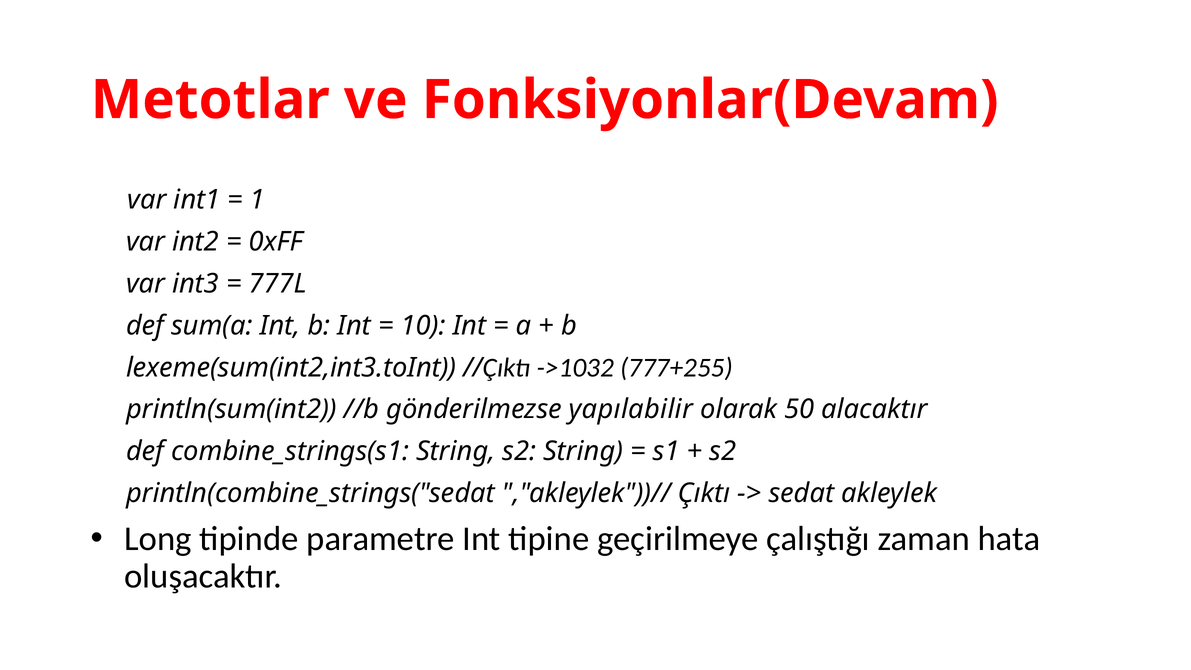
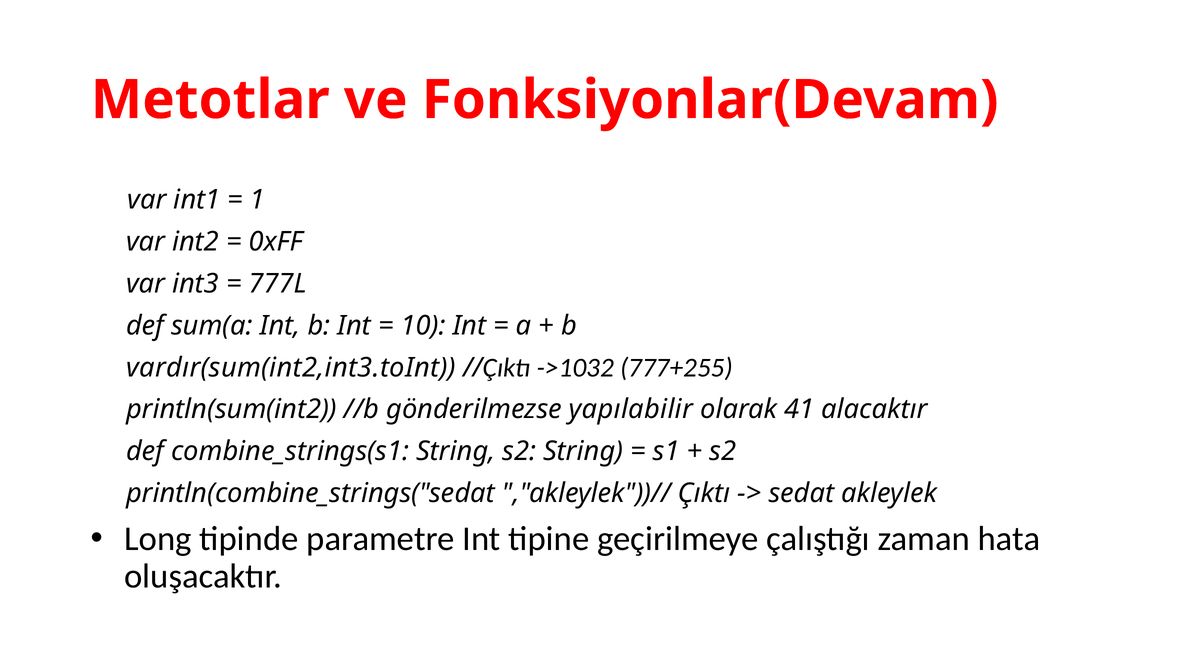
lexeme(sum(int2,int3.toInt: lexeme(sum(int2,int3.toInt -> vardır(sum(int2,int3.toInt (291, 367)
50: 50 -> 41 (799, 409)
